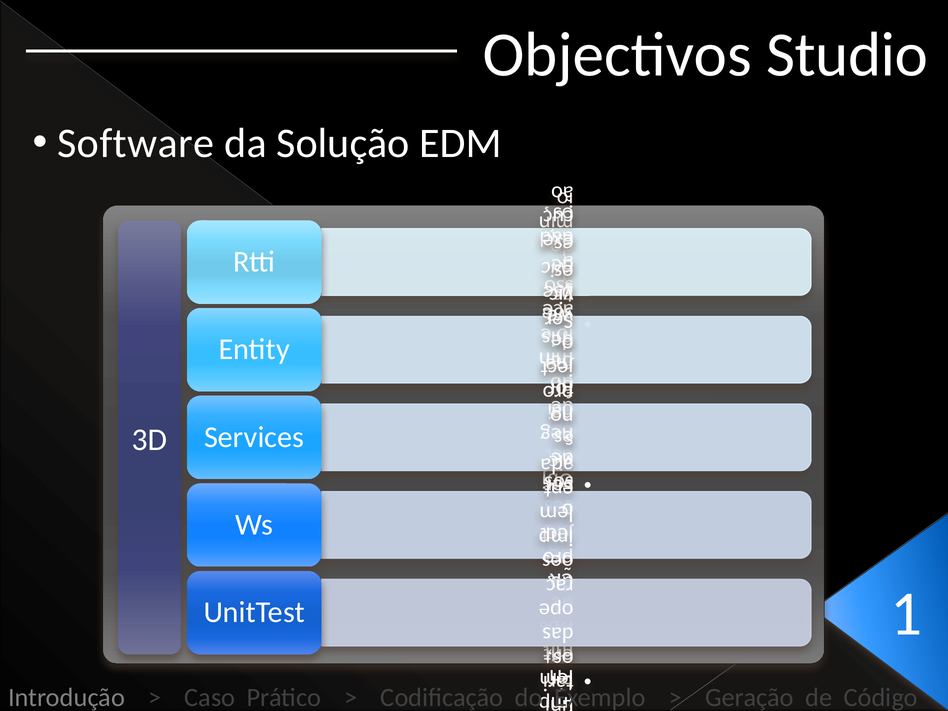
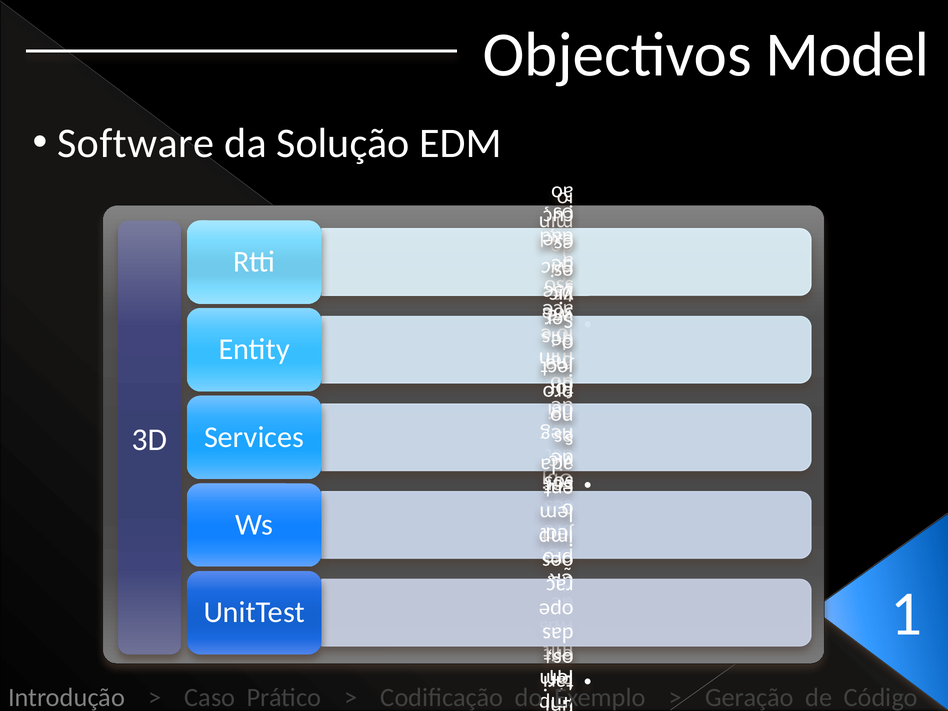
Studio: Studio -> Model (847, 55)
